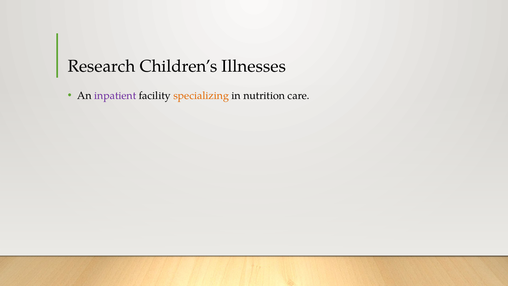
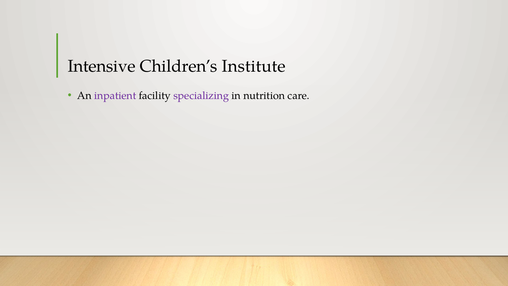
Research: Research -> Intensive (102, 66)
Illnesses: Illnesses -> Institute (254, 66)
specializing colour: orange -> purple (201, 96)
